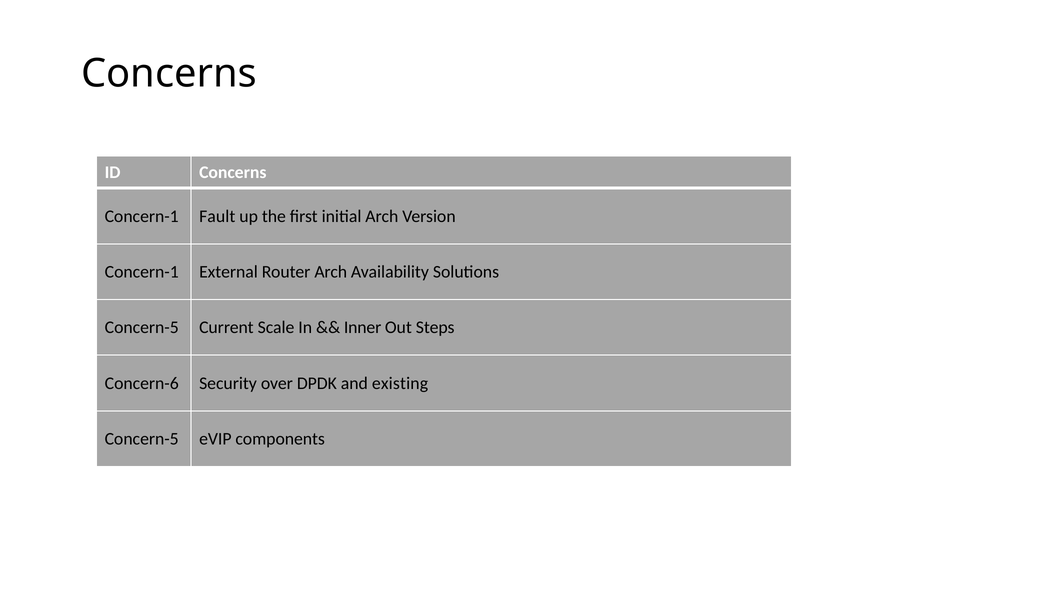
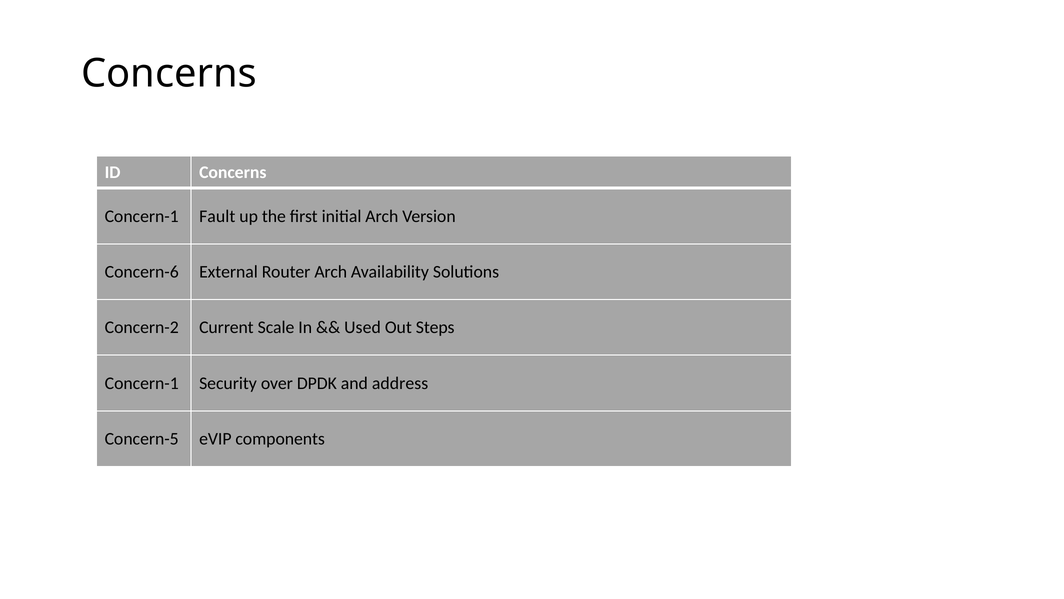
Concern-1: Concern-1 -> Concern-6 (142, 272)
Concern-5: Concern-5 -> Concern-2 (142, 327)
Inner: Inner -> Used (362, 327)
Concern-6: Concern-6 -> Concern-1 (142, 383)
existing: existing -> address (400, 383)
